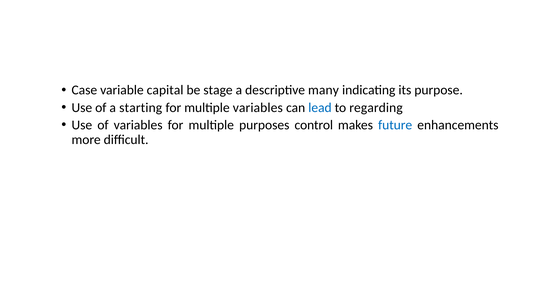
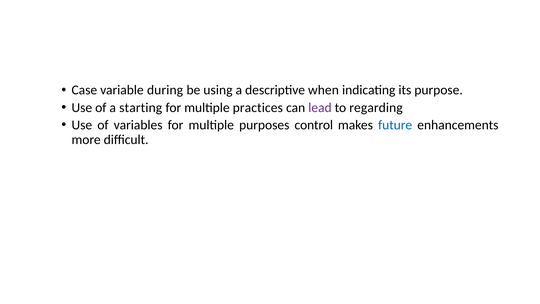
capital: capital -> during (165, 90)
stage: stage -> using (218, 90)
many: many -> when (323, 90)
multiple variables: variables -> practices (258, 107)
lead colour: blue -> purple (320, 107)
